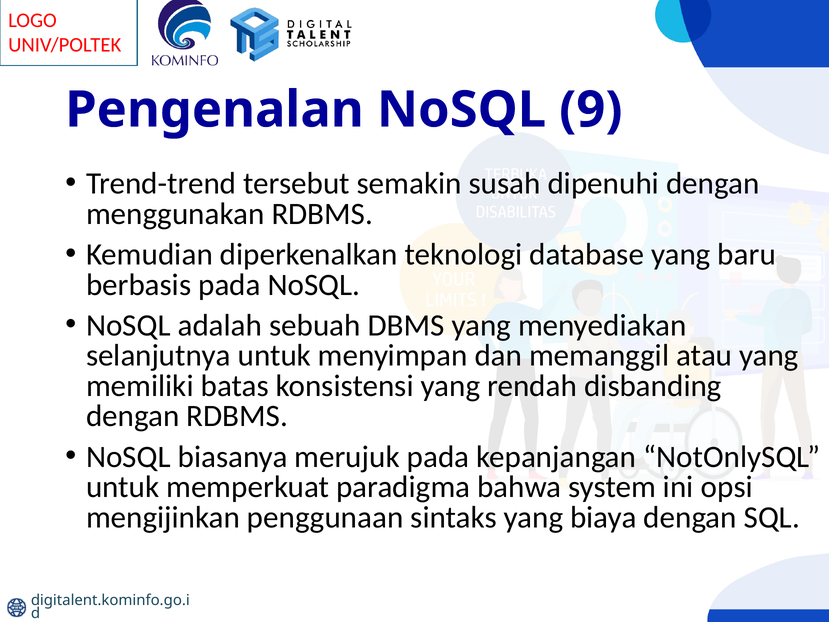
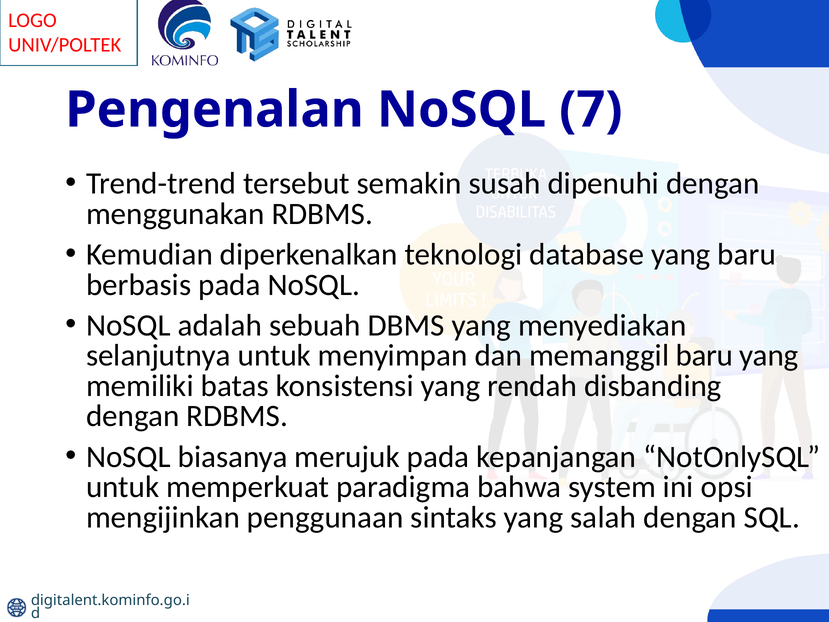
9: 9 -> 7 (591, 110)
memanggil atau: atau -> baru (704, 356)
biaya: biaya -> salah (603, 517)
